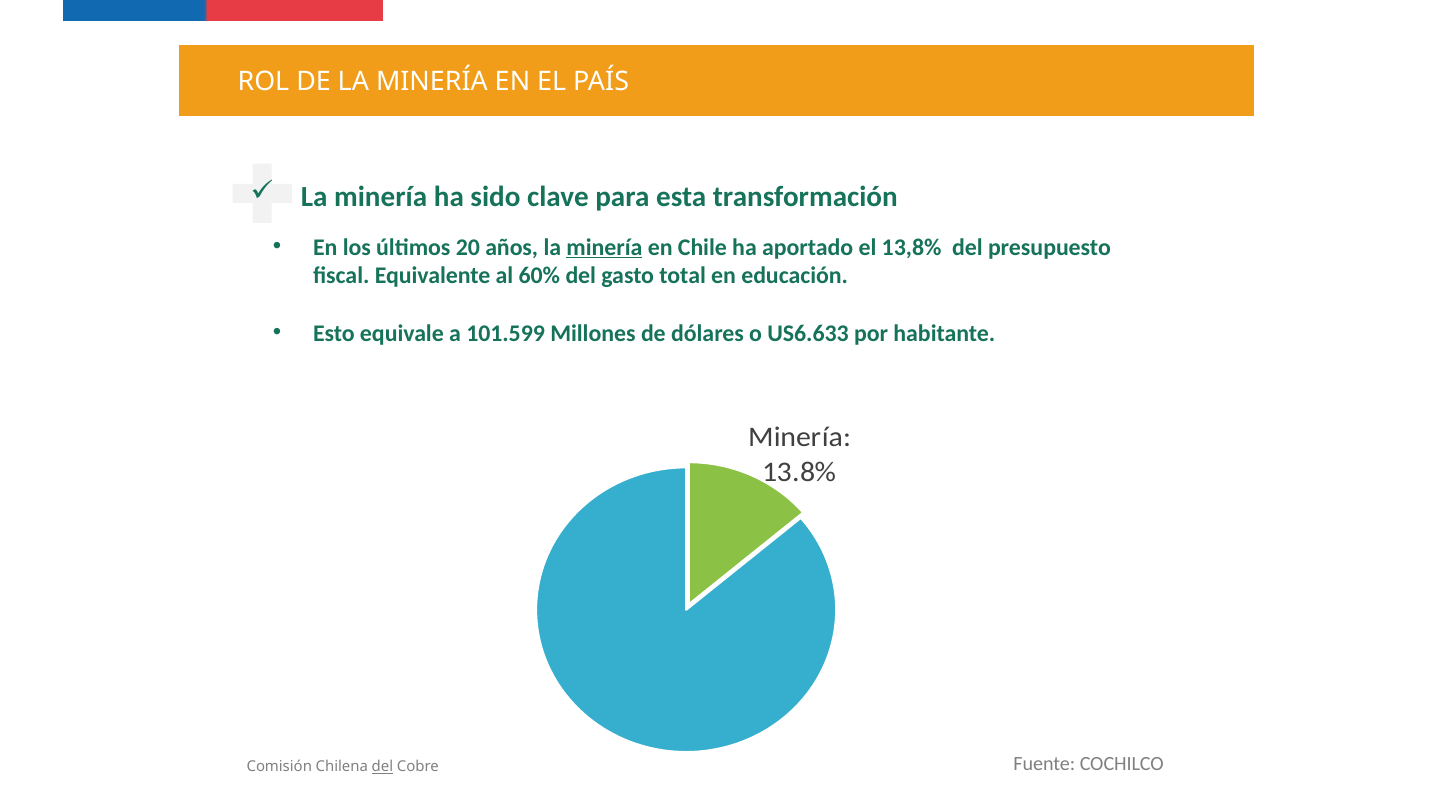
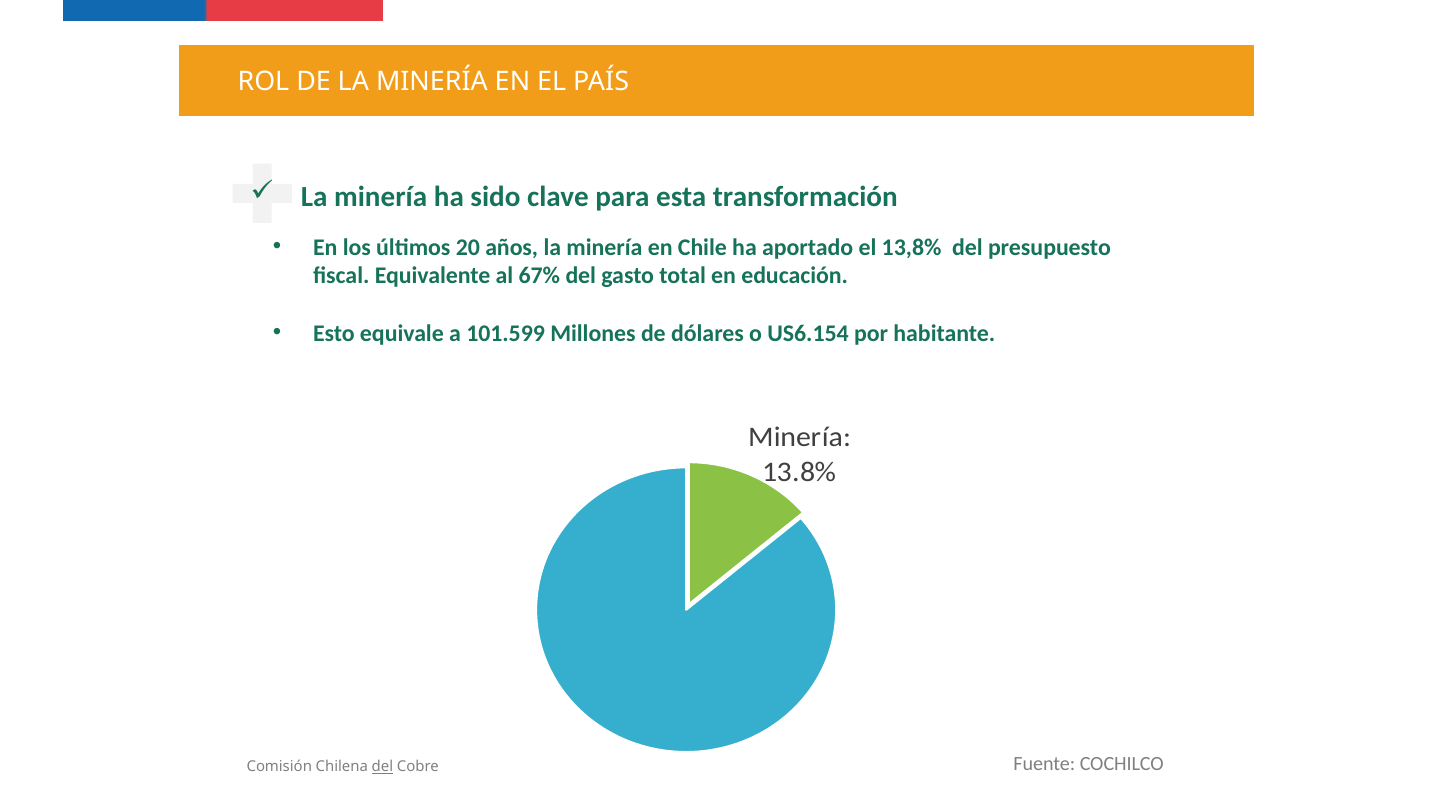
minería underline: present -> none (604, 247)
60%: 60% -> 67% (539, 276)
US6.633: US6.633 -> US6.154 (808, 333)
